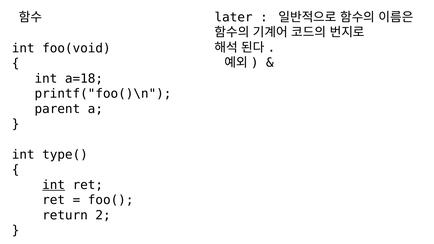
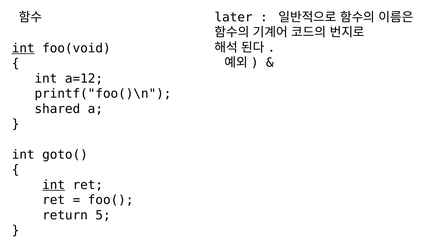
int underline: none -> present (23, 48)
a=18: a=18 -> a=12 (84, 79)
parent: parent -> shared (57, 109)
type(: type( -> goto( (65, 155)
2: 2 -> 5 (103, 215)
